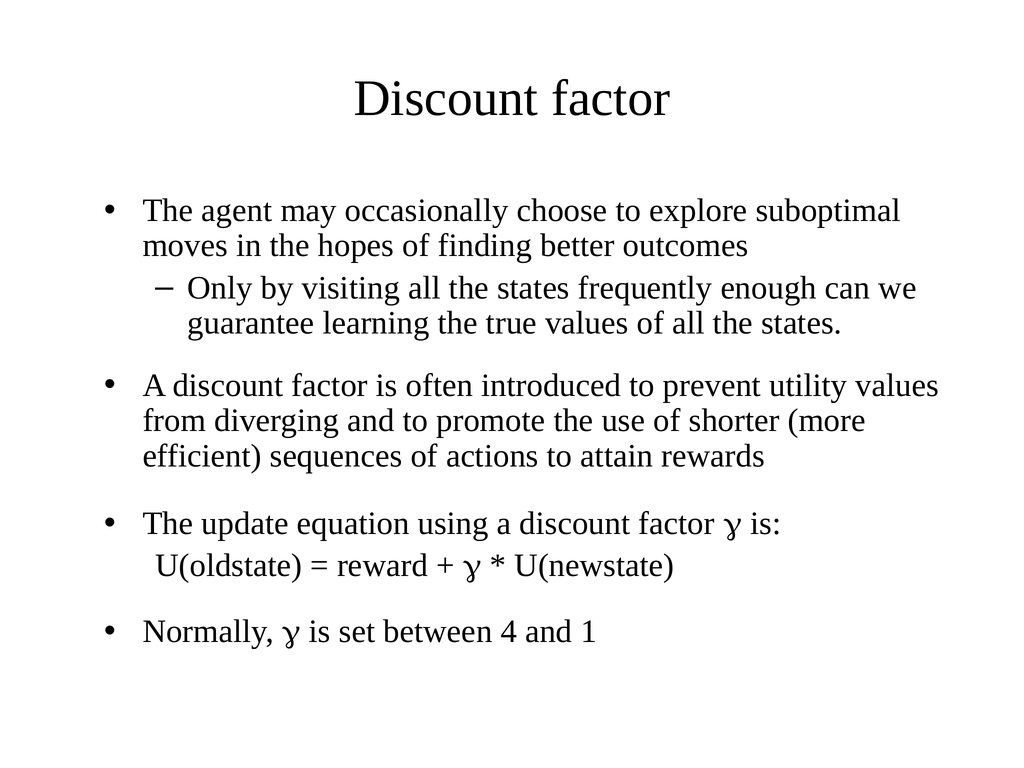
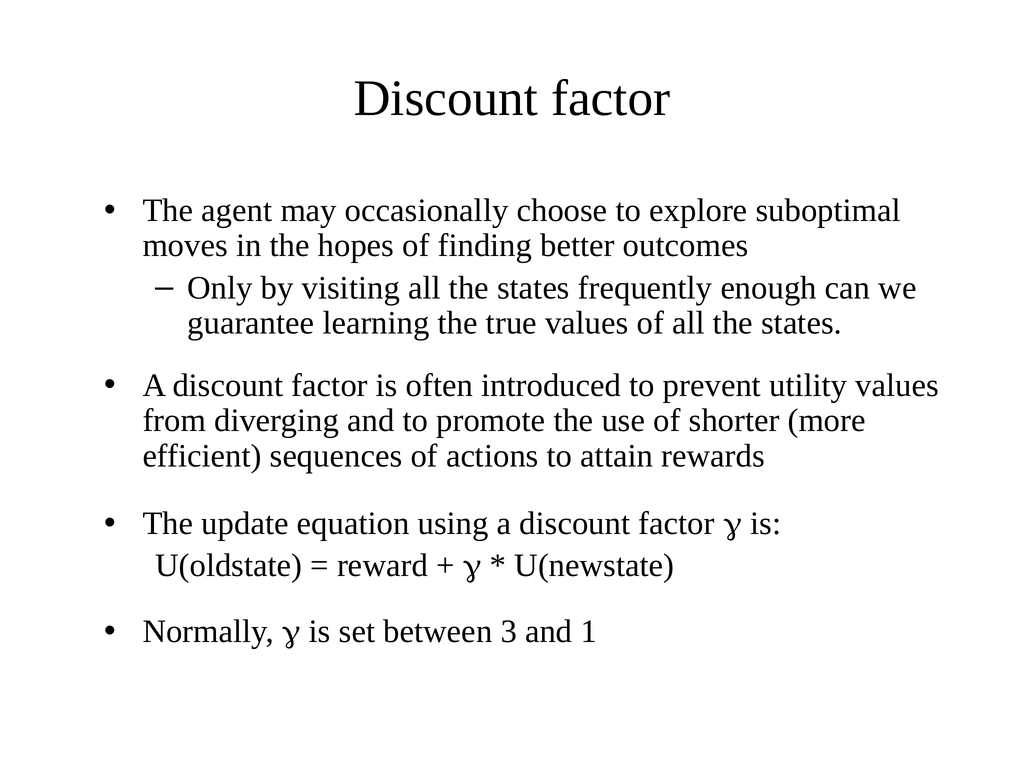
4: 4 -> 3 (509, 631)
